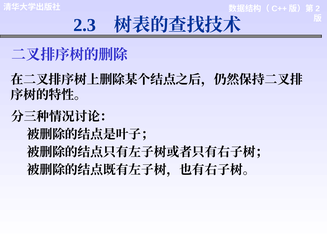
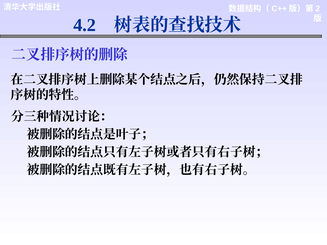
2.3: 2.3 -> 4.2 (85, 25)
